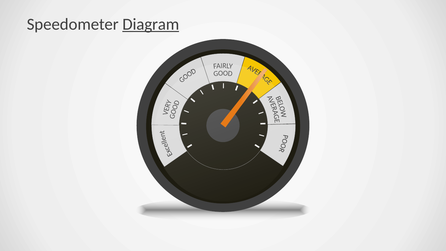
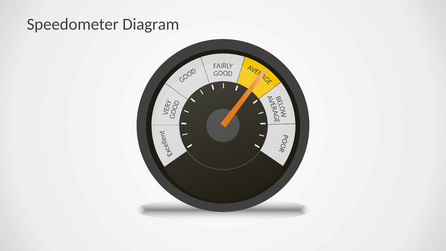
Diagram underline: present -> none (151, 24)
